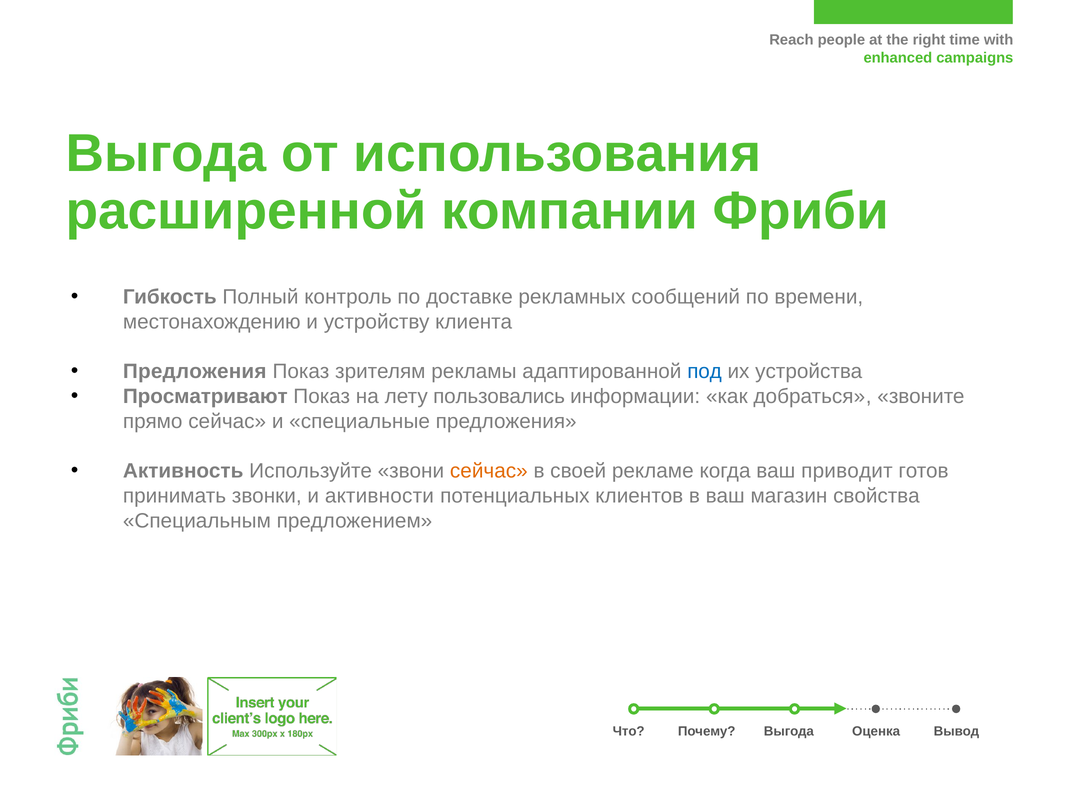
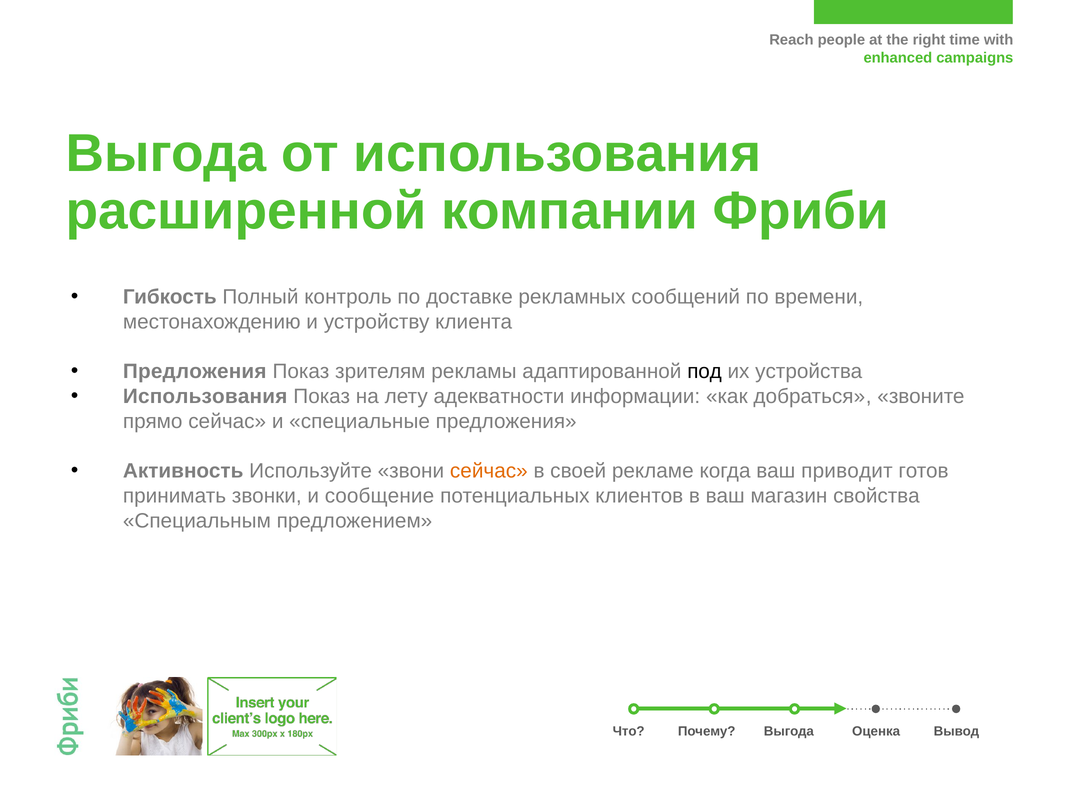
под colour: blue -> black (705, 371)
Просматривают: Просматривают -> Использования (205, 396)
пользовались: пользовались -> адекватности (499, 396)
активности: активности -> сообщение (379, 496)
